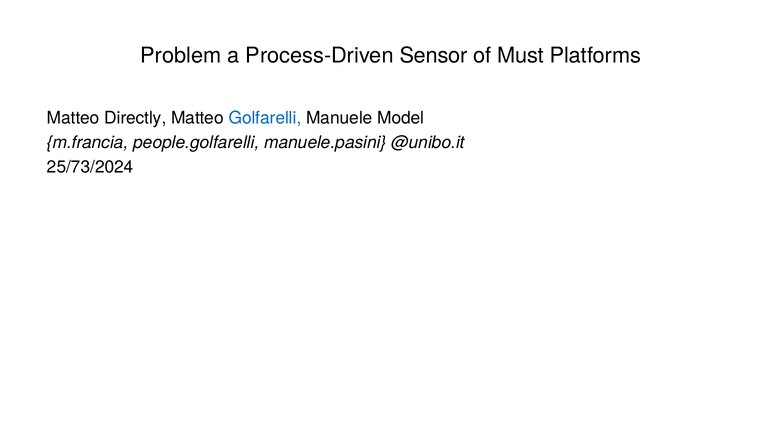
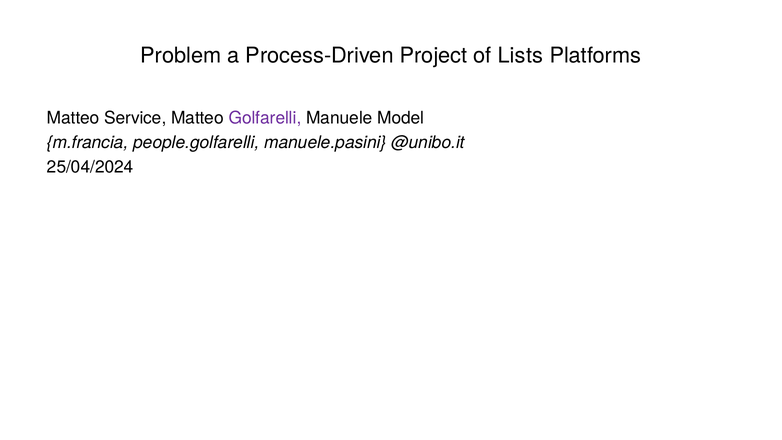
Sensor: Sensor -> Project (434, 56)
Must: Must -> Lists (520, 56)
Directly: Directly -> Service (135, 118)
Golfarelli colour: blue -> purple (265, 118)
25/73/2024: 25/73/2024 -> 25/04/2024 (90, 167)
